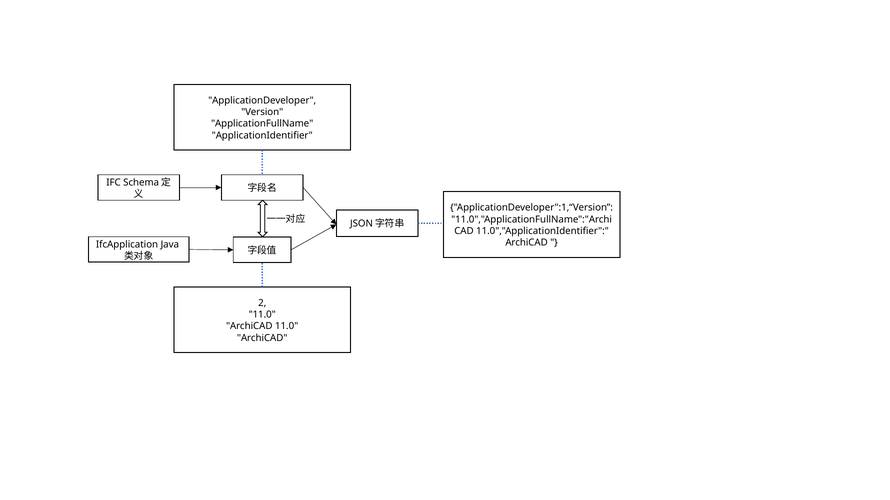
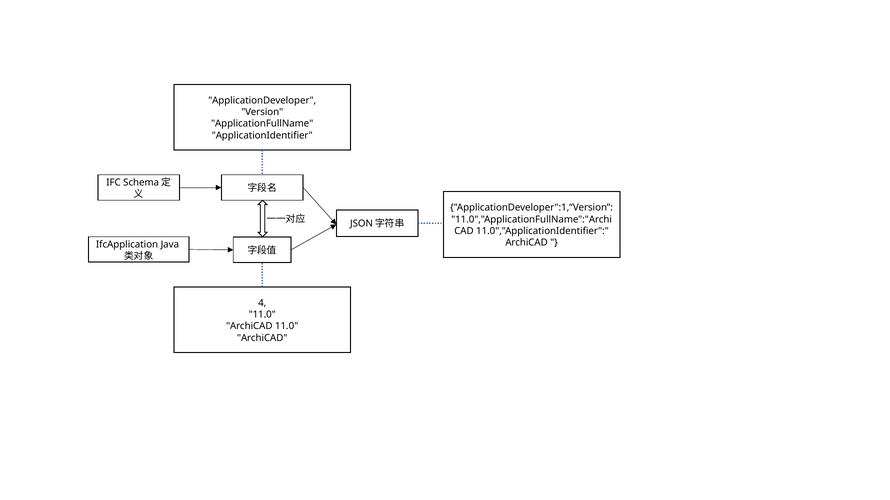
2: 2 -> 4 (262, 303)
